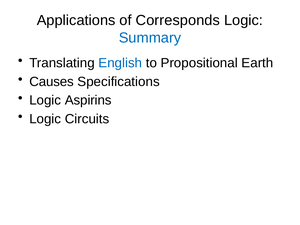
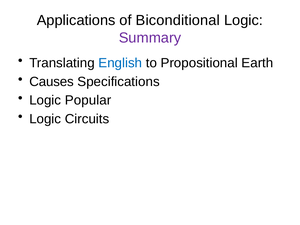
Corresponds: Corresponds -> Biconditional (178, 20)
Summary colour: blue -> purple (150, 38)
Aspirins: Aspirins -> Popular (88, 100)
